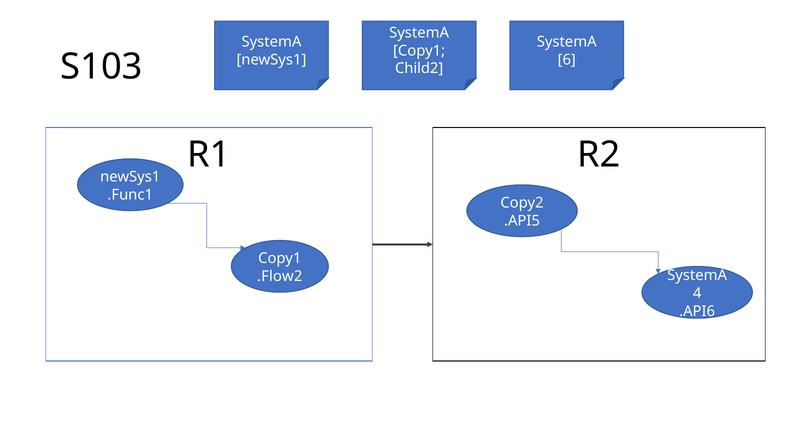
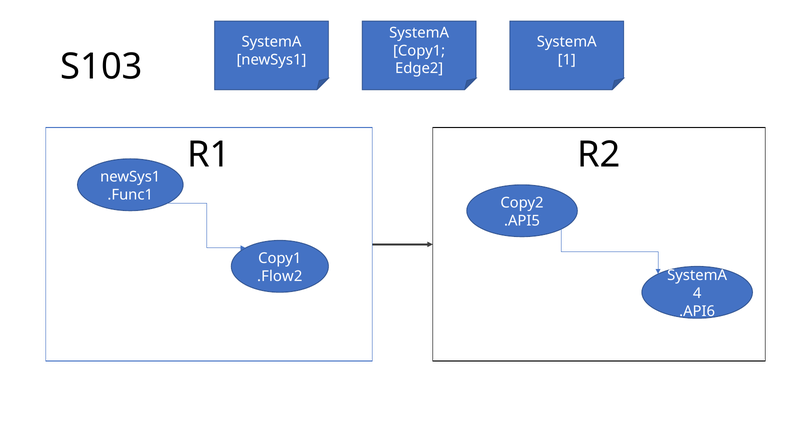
6: 6 -> 1 (567, 60)
Child2: Child2 -> Edge2 (419, 68)
